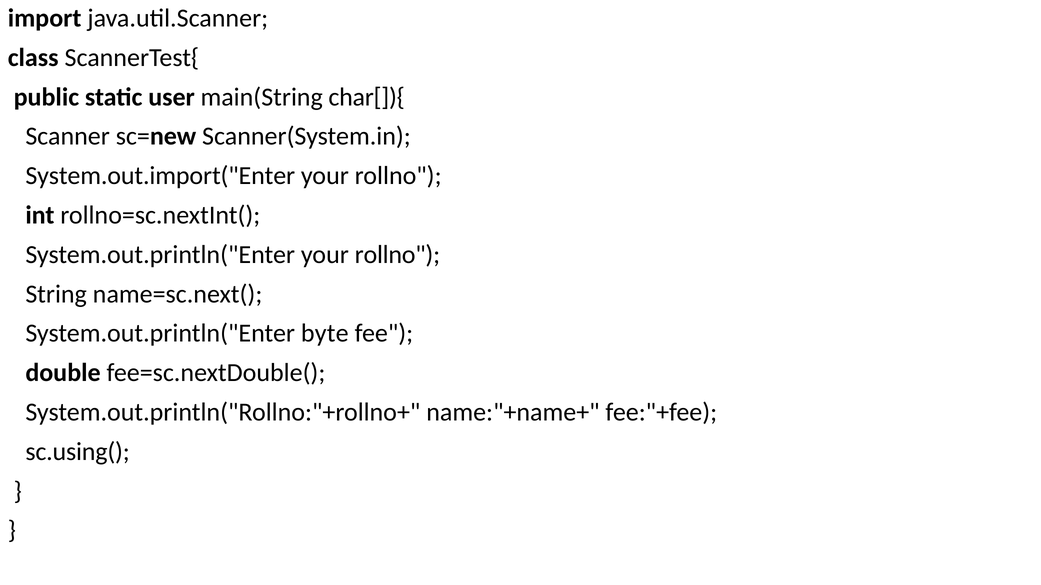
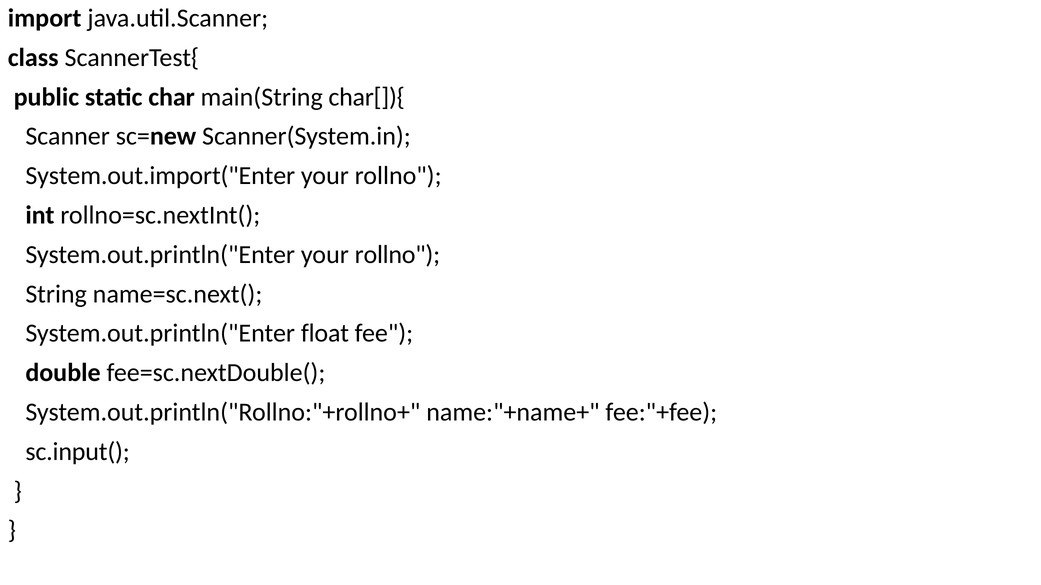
user: user -> char (172, 97)
byte: byte -> float (325, 334)
sc.using(: sc.using( -> sc.input( (78, 452)
